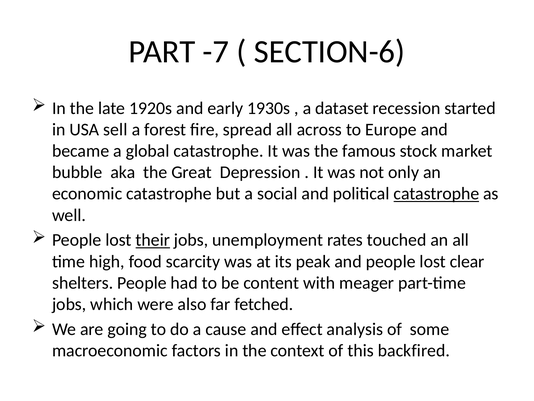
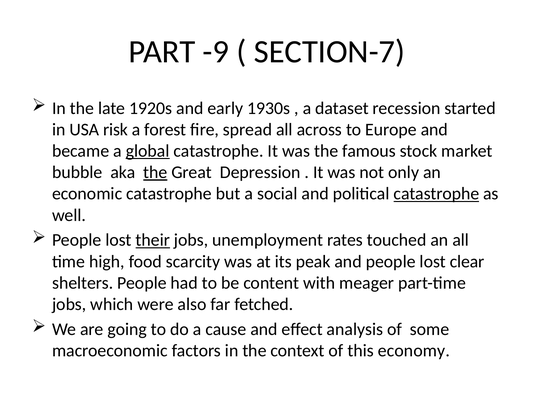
-7: -7 -> -9 (216, 52)
SECTION-6: SECTION-6 -> SECTION-7 (329, 52)
sell: sell -> risk (116, 129)
global underline: none -> present (148, 151)
the underline: none -> present (155, 172)
backfired: backfired -> economy (414, 350)
